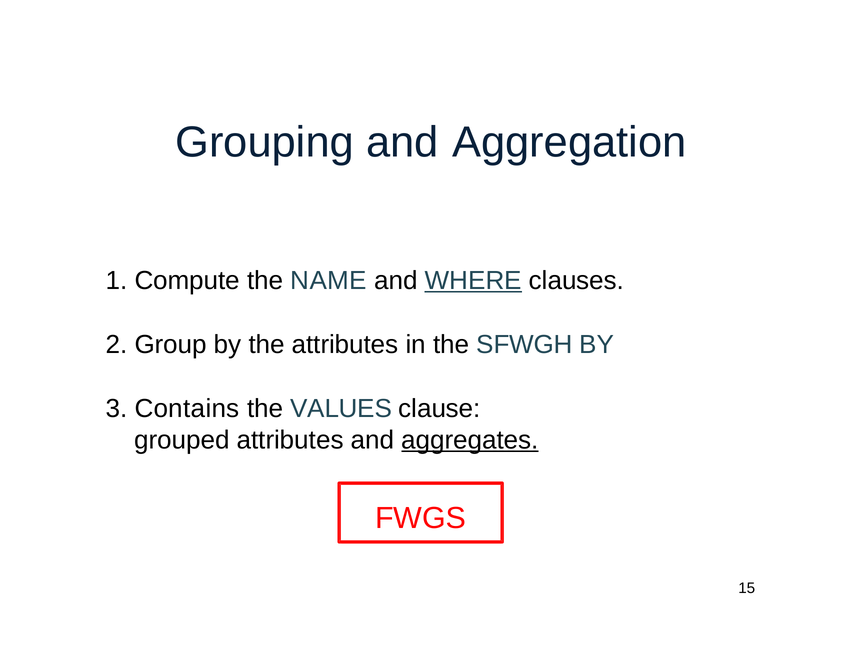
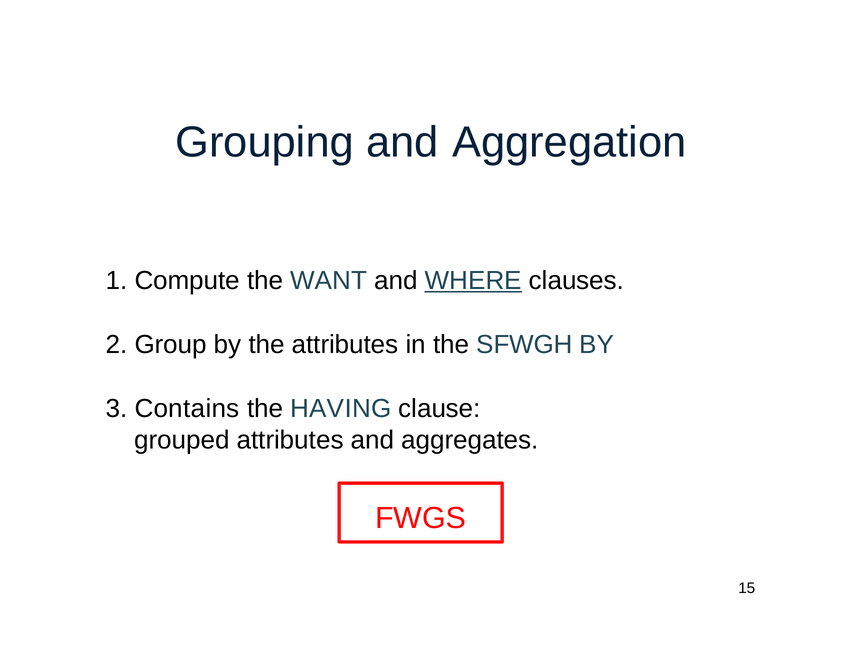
NAME: NAME -> WANT (329, 280)
VALUES: VALUES -> HAVING (341, 408)
aggregates underline: present -> none (470, 440)
